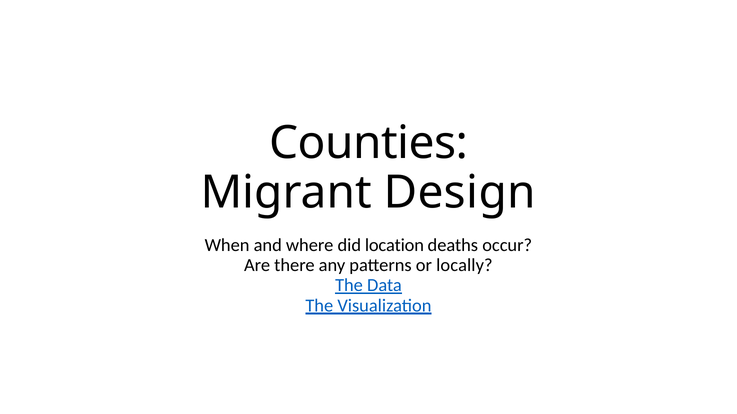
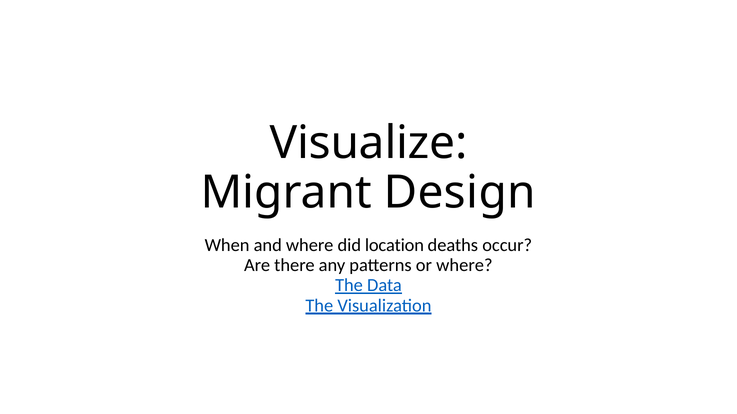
Counties: Counties -> Visualize (369, 143)
or locally: locally -> where (464, 266)
